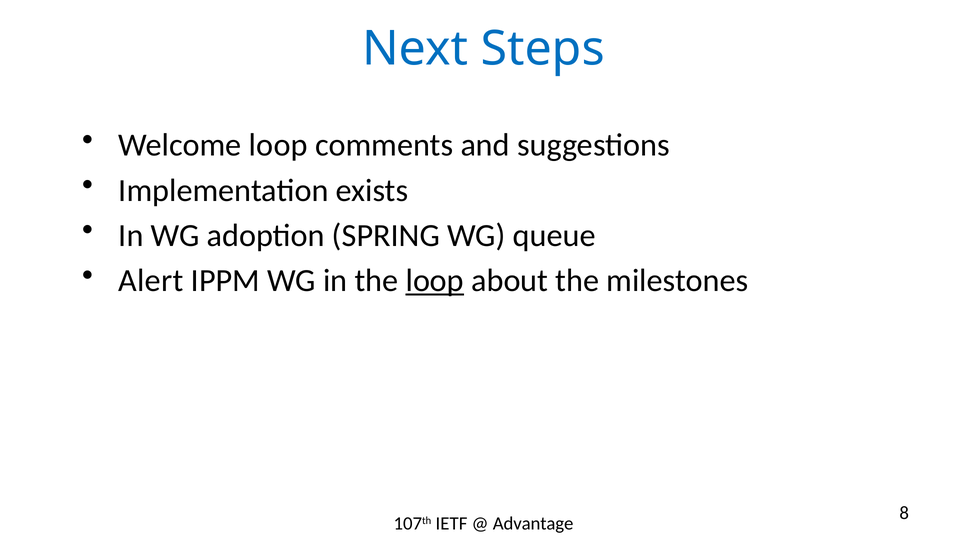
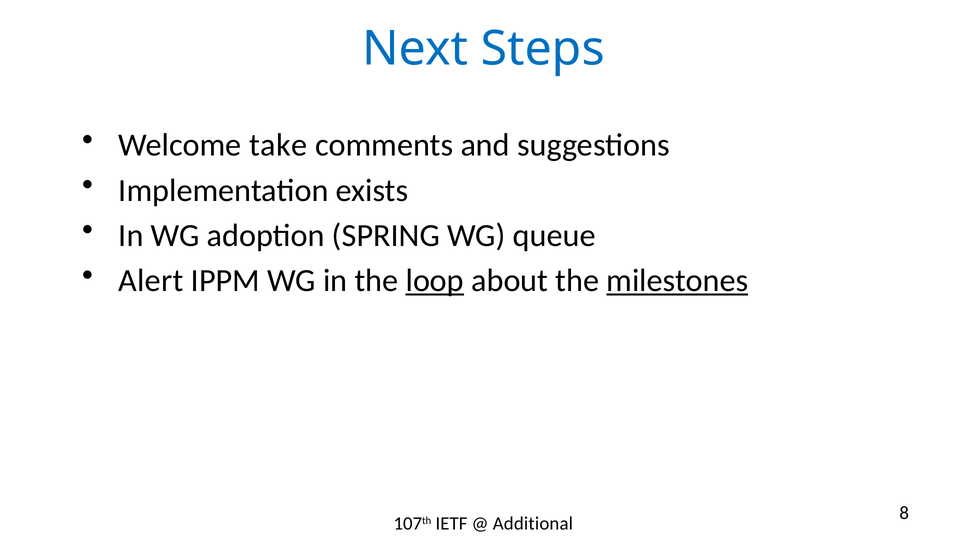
Welcome loop: loop -> take (278, 145)
milestones underline: none -> present (677, 281)
Advantage: Advantage -> Additional (533, 524)
